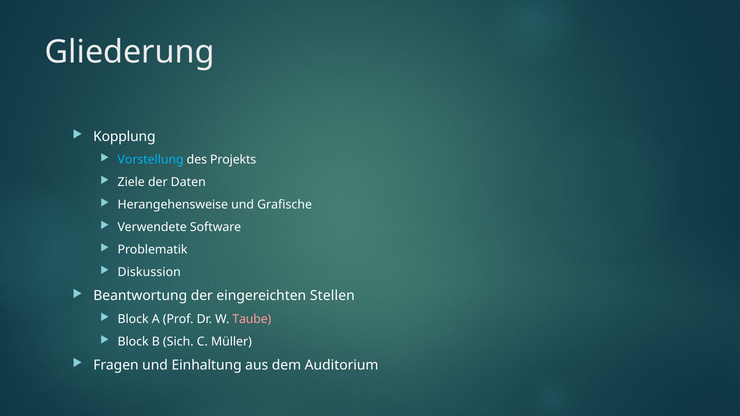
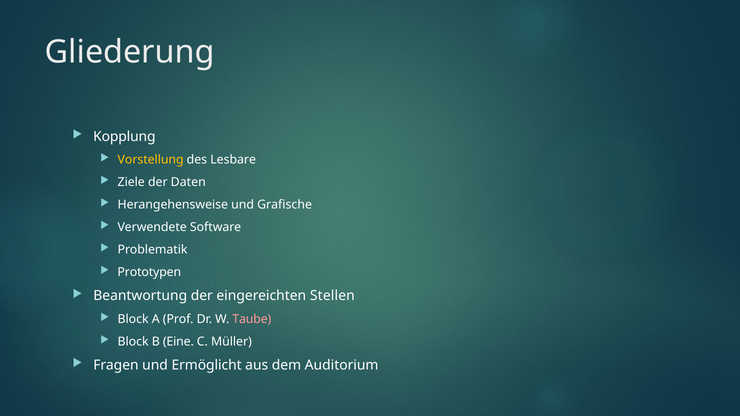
Vorstellung colour: light blue -> yellow (151, 160)
Projekts: Projekts -> Lesbare (233, 160)
Diskussion: Diskussion -> Prototypen (149, 273)
Sich: Sich -> Eine (178, 342)
Einhaltung: Einhaltung -> Ermöglicht (207, 365)
